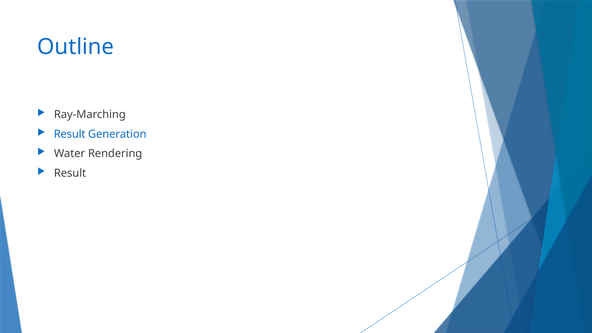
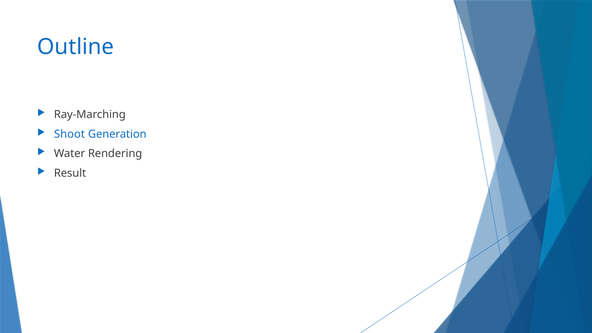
Result: Result -> Shoot (69, 134)
